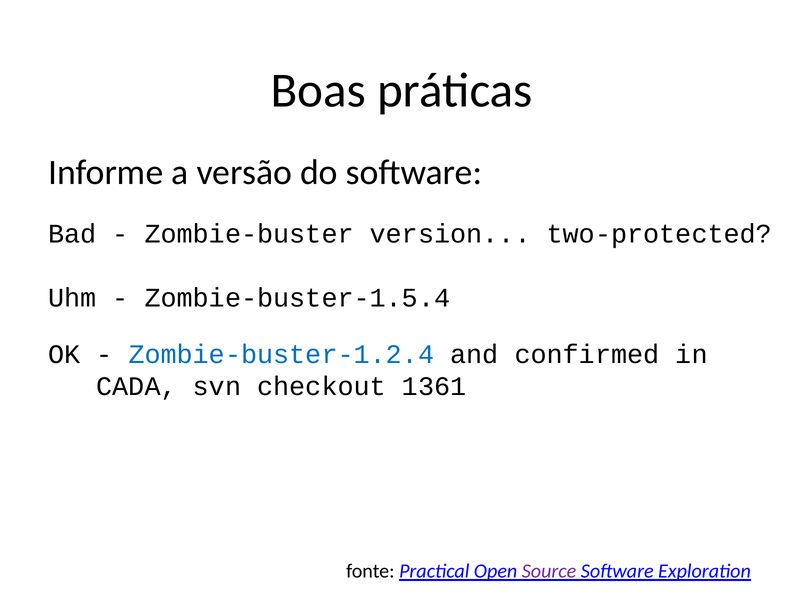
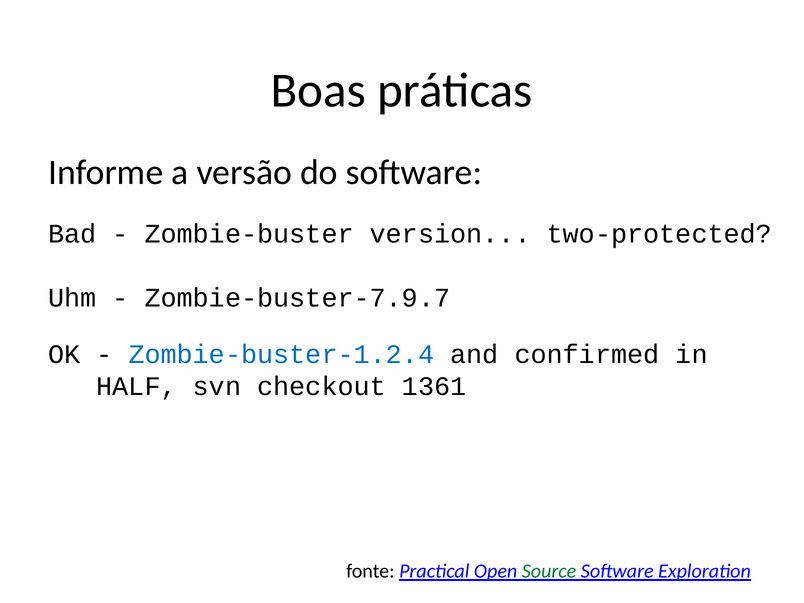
Zombie-buster-1.5.4: Zombie-buster-1.5.4 -> Zombie-buster-7.9.7 (297, 298)
CADA: CADA -> HALF (137, 386)
Source colour: purple -> green (549, 571)
